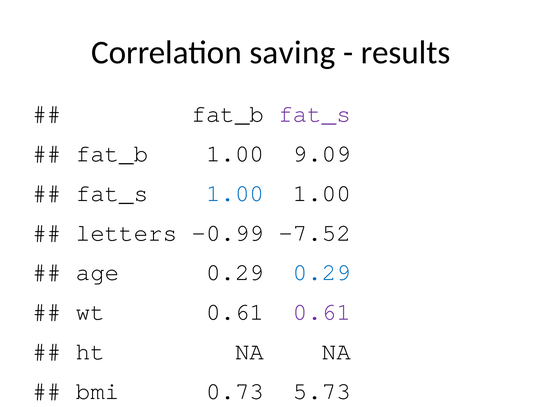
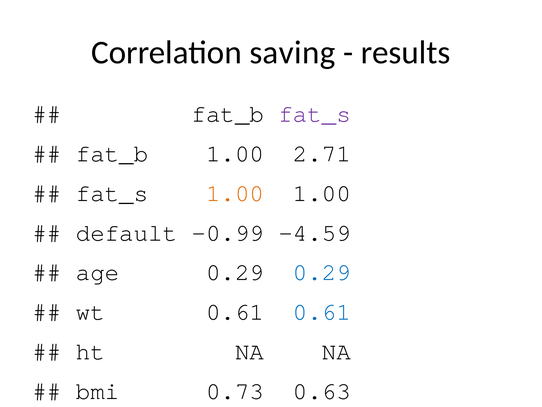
9.09: 9.09 -> 2.71 (322, 153)
1.00 colour: blue -> orange (235, 193)
letters: letters -> default (127, 232)
-7.52: -7.52 -> -4.59 (315, 232)
0.61 colour: purple -> blue (322, 312)
5.73: 5.73 -> 0.63 (322, 391)
